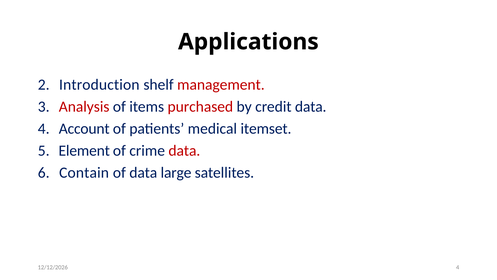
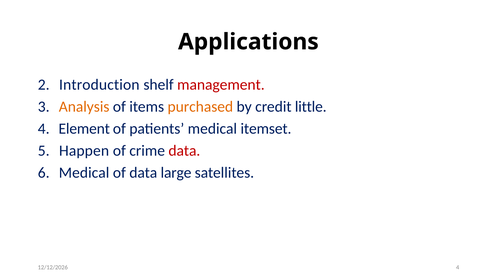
Analysis colour: red -> orange (84, 106)
purchased colour: red -> orange (200, 106)
credit data: data -> little (311, 106)
Account: Account -> Element (84, 128)
Element: Element -> Happen (84, 150)
Contain: Contain -> Medical (84, 172)
